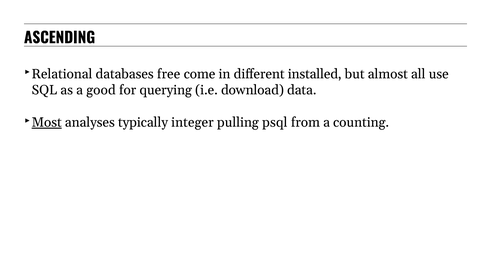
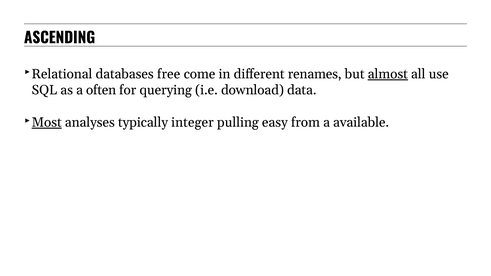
installed: installed -> renames (315, 74)
almost underline: none -> present (388, 74)
good: good -> often (101, 90)
psql: psql -> easy (275, 122)
counting: counting -> available (361, 122)
